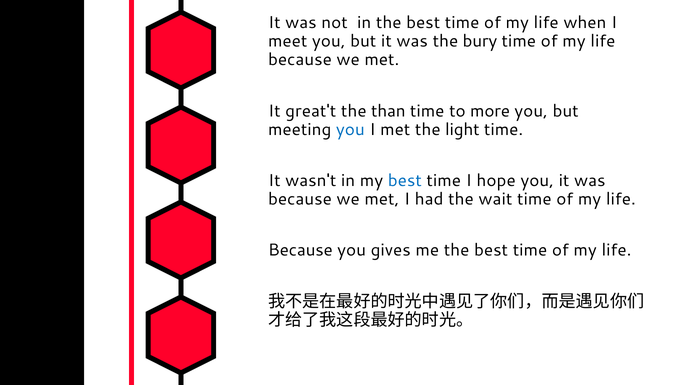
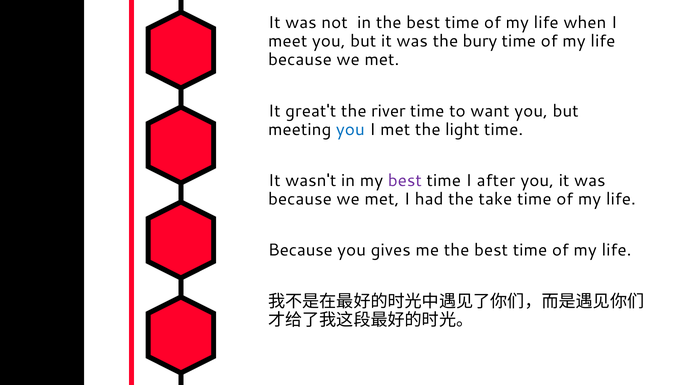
than: than -> river (388, 111)
more: more -> want (490, 111)
best colour: blue -> purple (405, 180)
hope: hope -> after (496, 180)
wait: wait -> take (495, 199)
